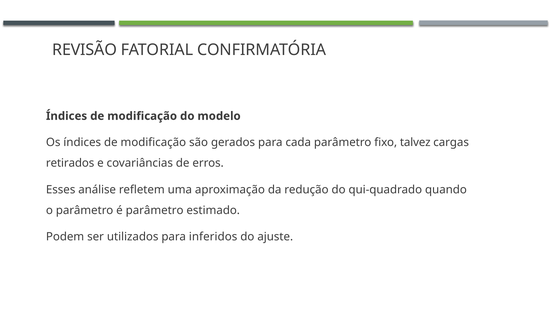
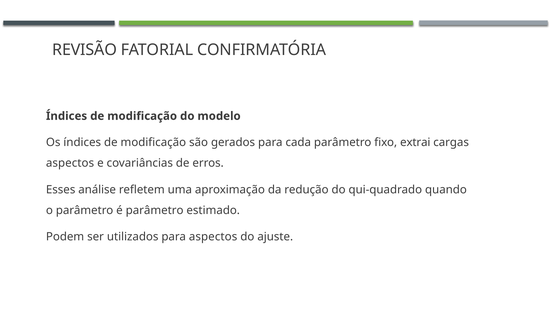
talvez: talvez -> extrai (415, 142)
retirados: retirados -> aspectos (70, 163)
para inferidos: inferidos -> aspectos (213, 237)
